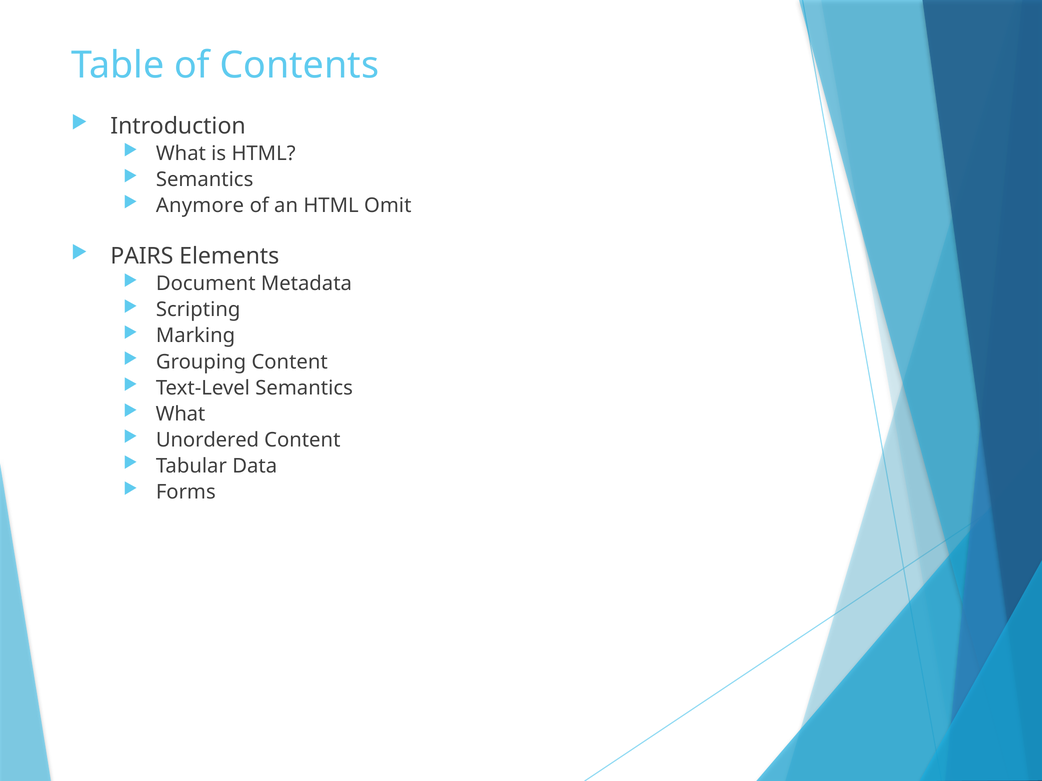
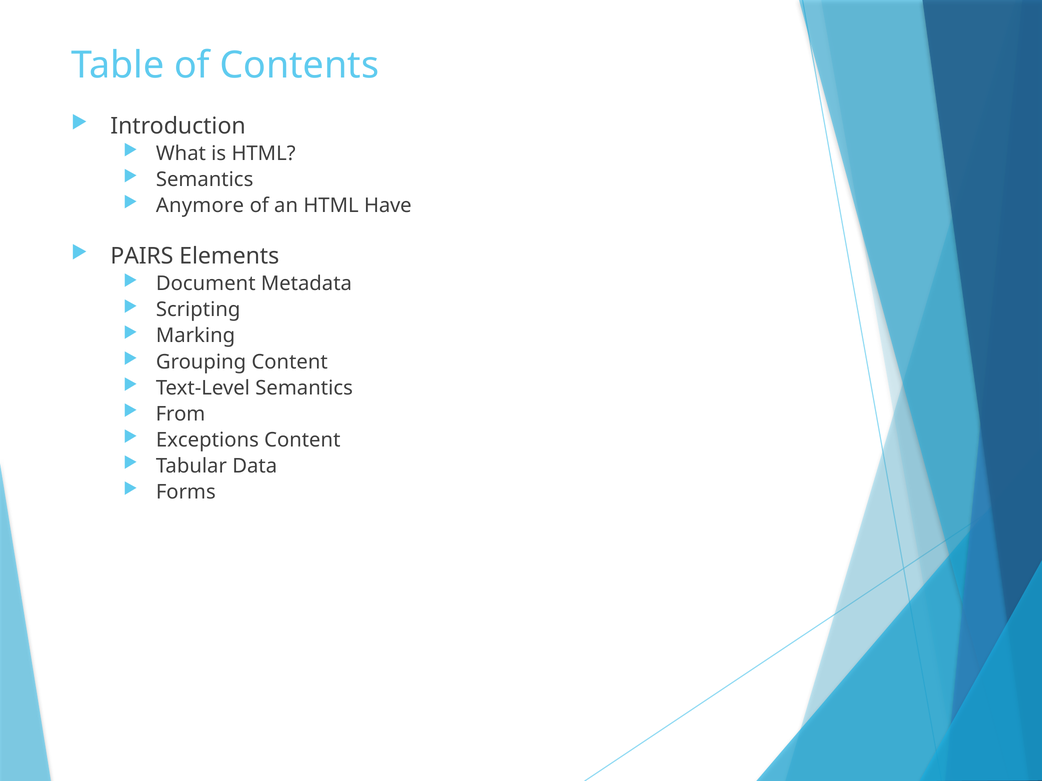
Omit: Omit -> Have (388, 206)
What: What -> From (180, 414)
Unordered: Unordered -> Exceptions (207, 440)
